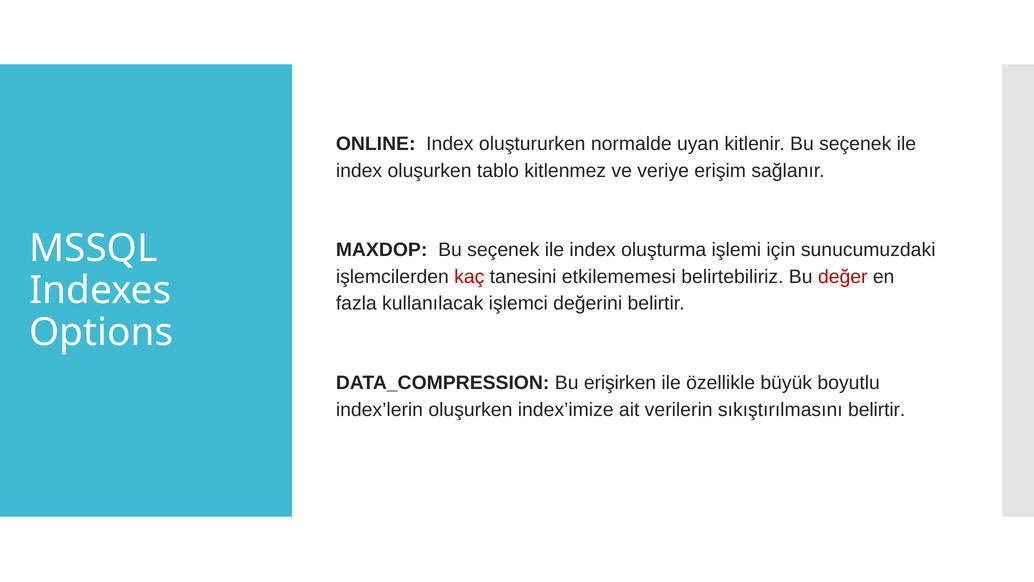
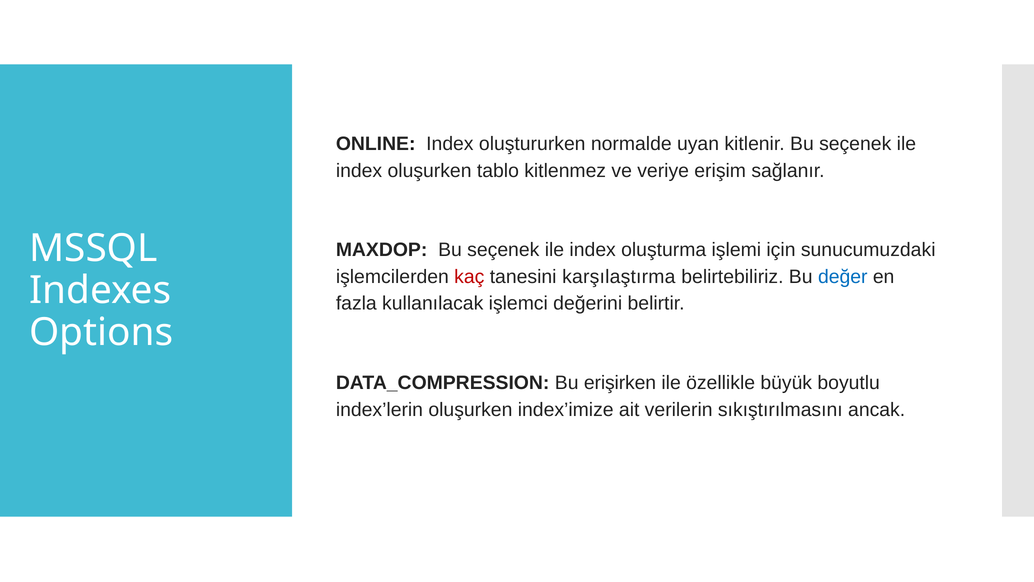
etkilememesi: etkilememesi -> karşılaştırma (619, 277)
değer colour: red -> blue (843, 277)
sıkıştırılmasını belirtir: belirtir -> ancak (877, 409)
